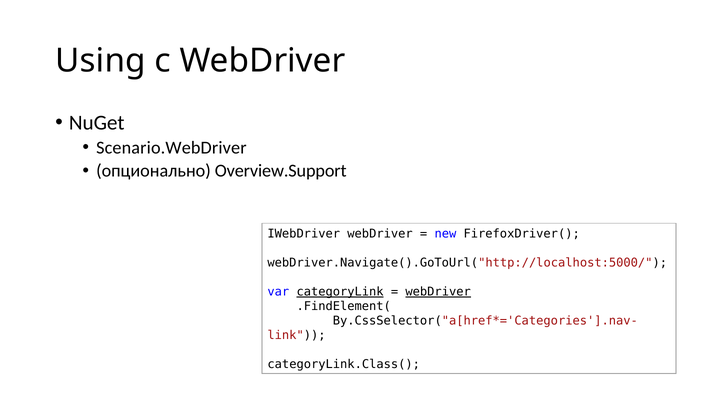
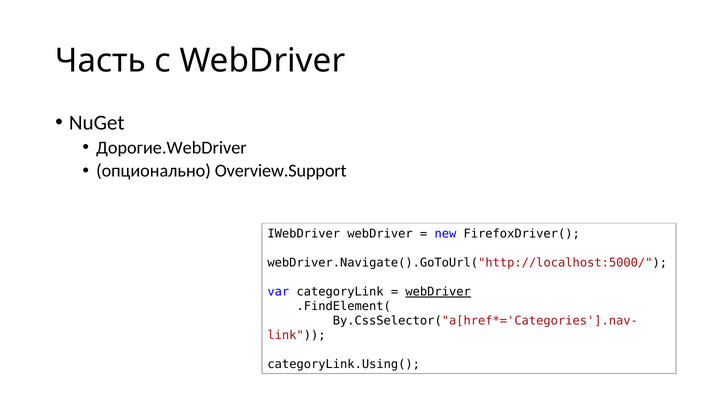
Using: Using -> Часть (101, 61)
Scenario.WebDriver: Scenario.WebDriver -> Дорогие.WebDriver (171, 148)
categoryLink underline: present -> none (340, 292)
categoryLink.Class(: categoryLink.Class( -> categoryLink.Using( (344, 365)
